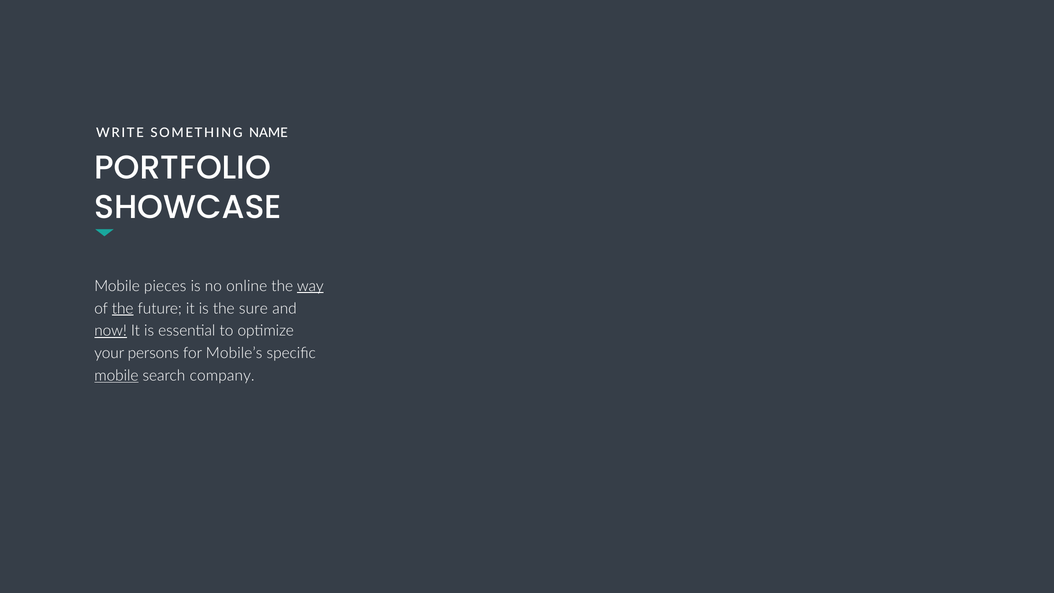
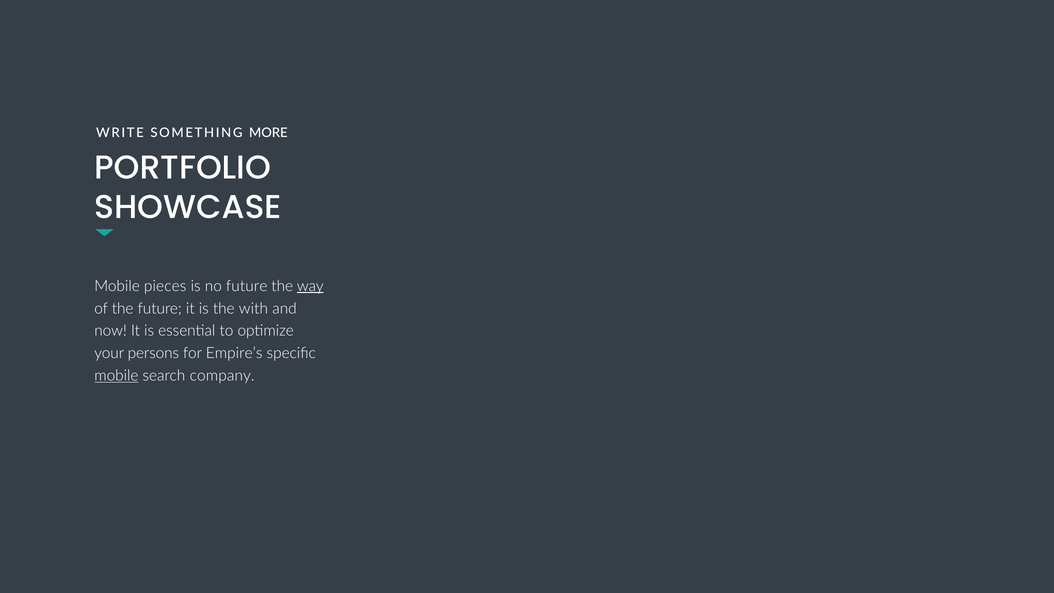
NAME: NAME -> MORE (268, 133)
no online: online -> future (247, 286)
the underline: present -> none (123, 308)
sure: sure -> with (253, 308)
now underline: present -> none (111, 331)
Mobile’s: Mobile’s -> Empire’s (234, 353)
